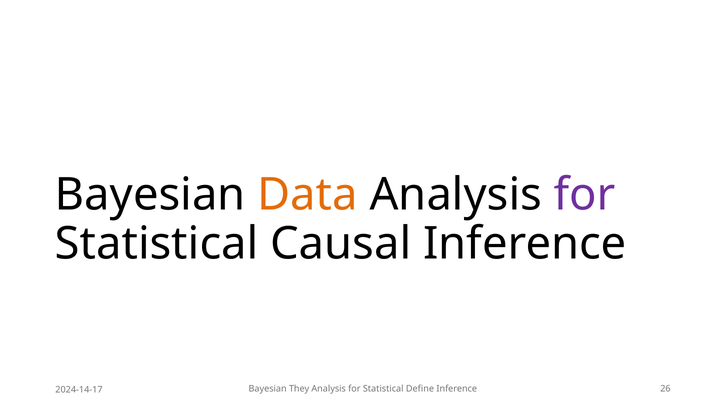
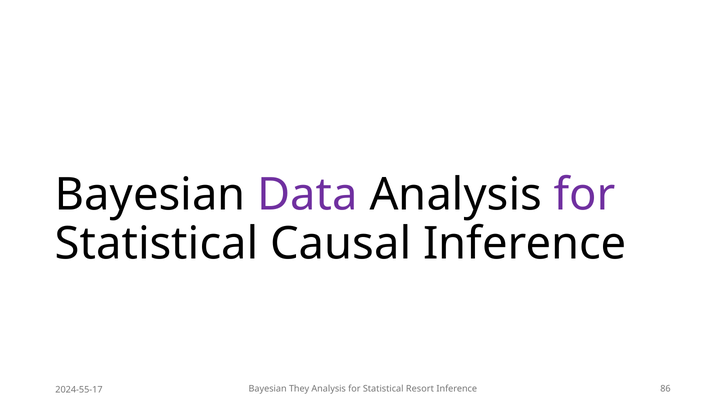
Data colour: orange -> purple (308, 195)
Define: Define -> Resort (420, 389)
26: 26 -> 86 (665, 389)
2024-14-17: 2024-14-17 -> 2024-55-17 (79, 390)
